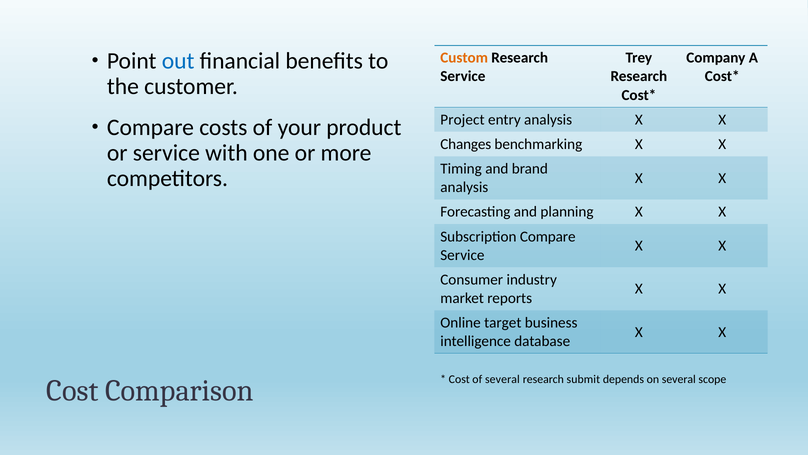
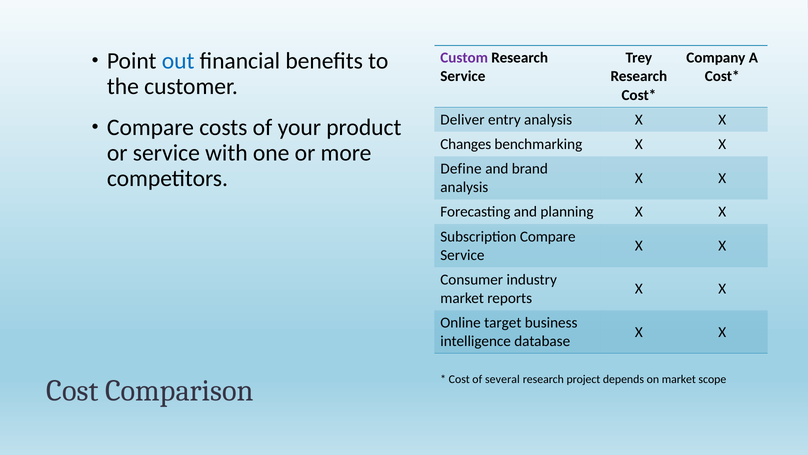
Custom colour: orange -> purple (464, 58)
Project: Project -> Deliver (462, 119)
Timing: Timing -> Define (461, 169)
submit: submit -> project (583, 379)
on several: several -> market (679, 379)
